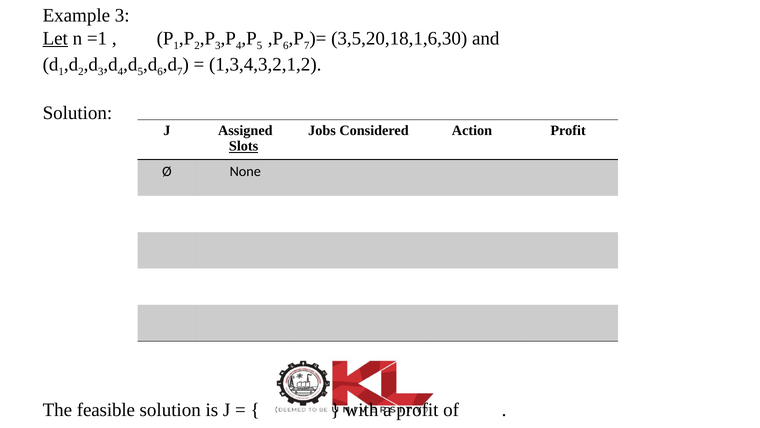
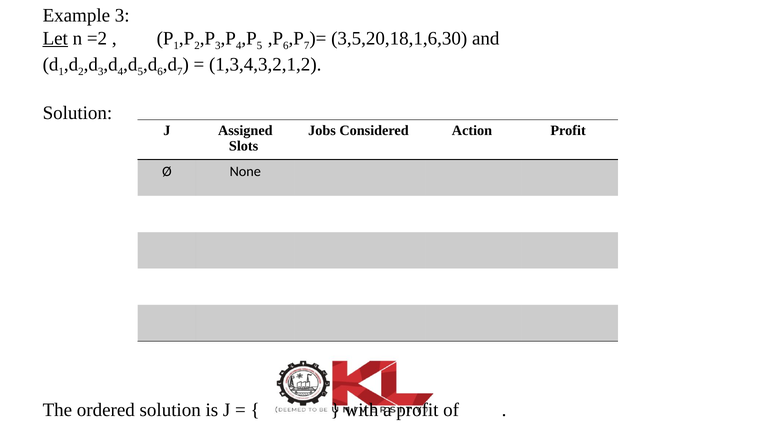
=1: =1 -> =2 (97, 38)
Slots underline: present -> none (244, 146)
feasible: feasible -> ordered (106, 409)
